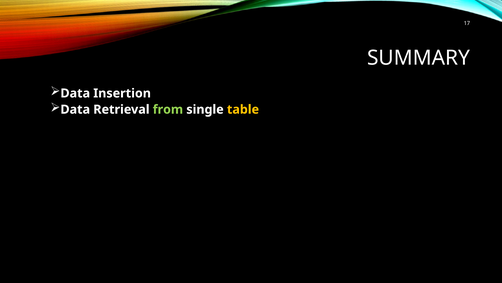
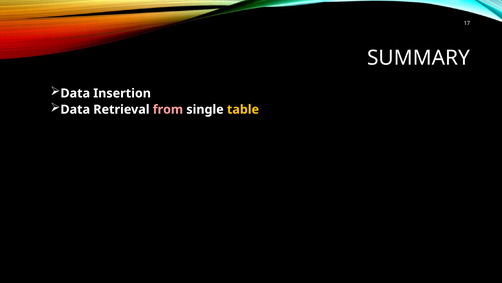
from colour: light green -> pink (168, 109)
